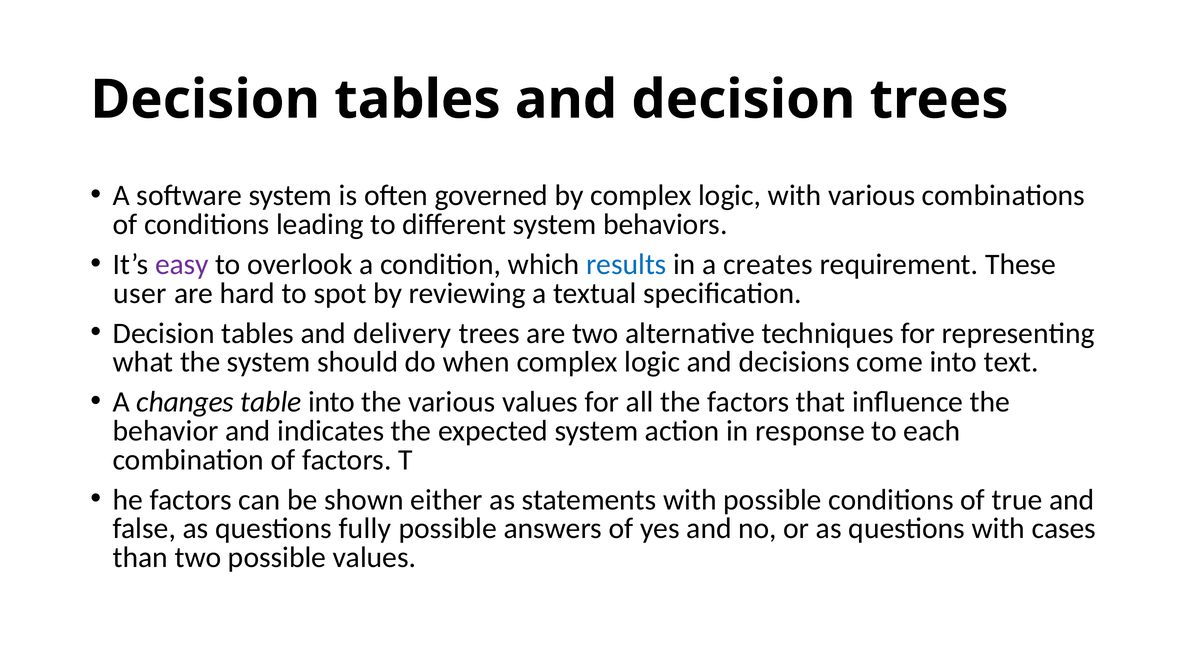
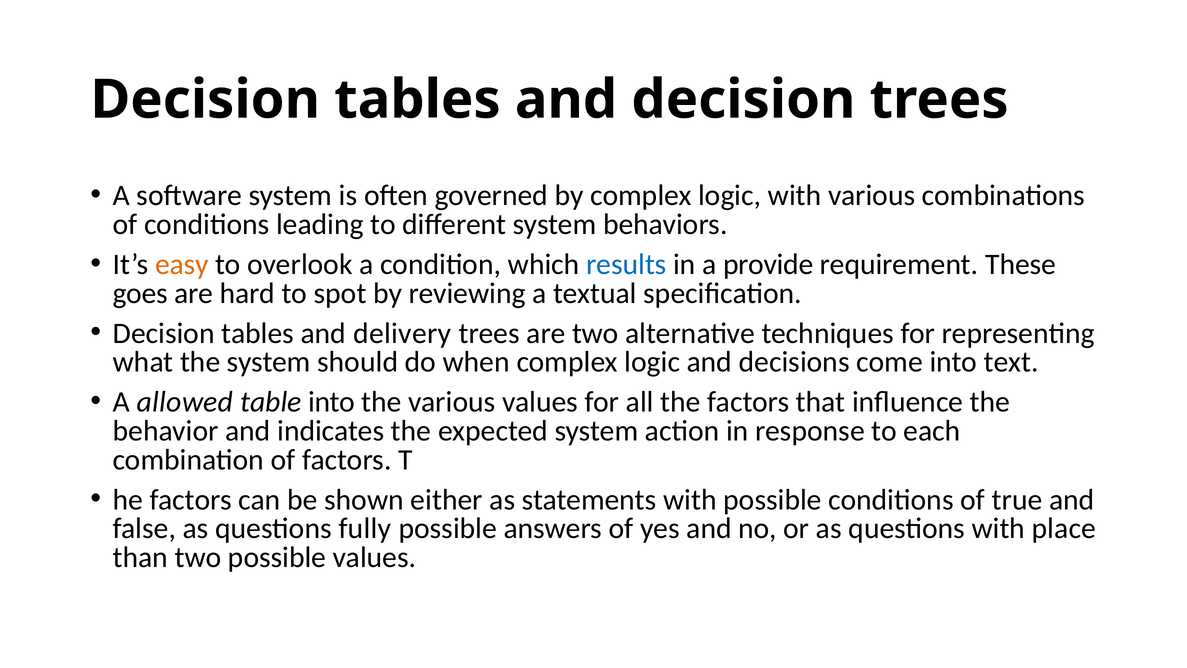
easy colour: purple -> orange (182, 264)
creates: creates -> provide (768, 264)
user: user -> goes (140, 293)
changes: changes -> allowed (185, 402)
cases: cases -> place (1064, 528)
